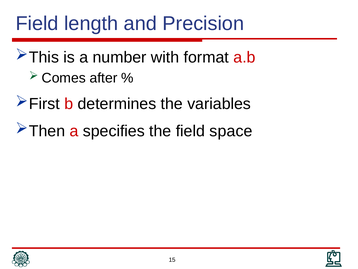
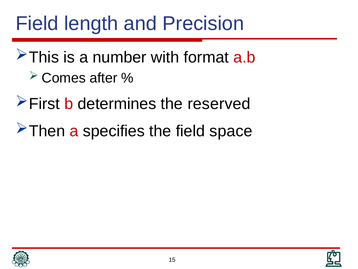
variables: variables -> reserved (219, 104)
